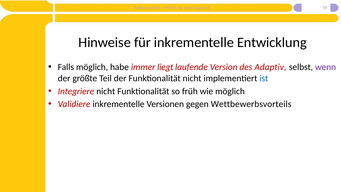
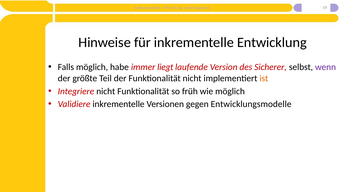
Adaptiv: Adaptiv -> Sicherer (270, 67)
ist colour: blue -> orange (264, 78)
Wettbewerbsvorteils: Wettbewerbsvorteils -> Entwicklungsmodelle (251, 104)
